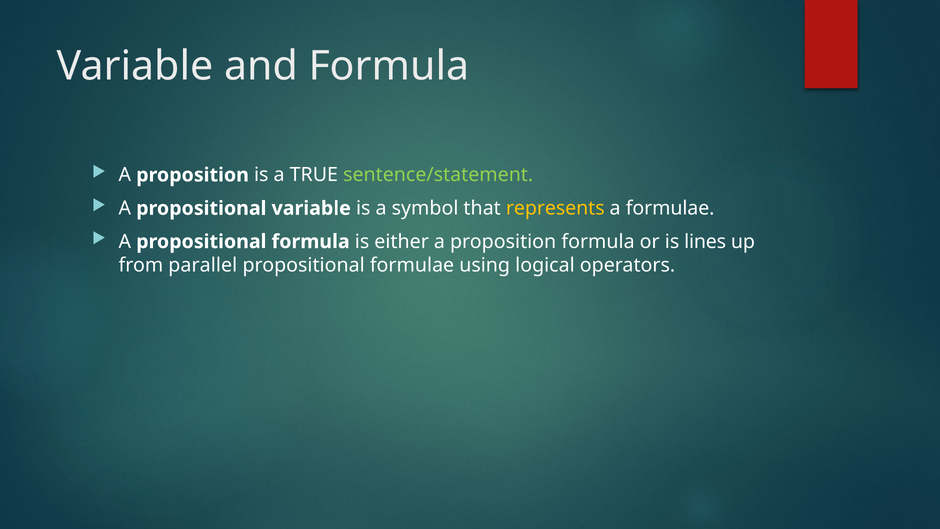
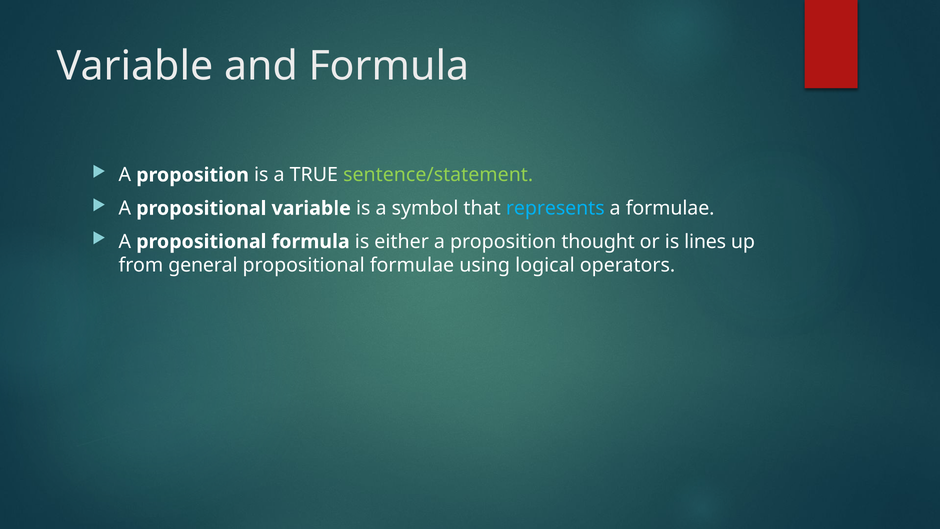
represents colour: yellow -> light blue (555, 208)
proposition formula: formula -> thought (598, 242)
parallel: parallel -> general (203, 265)
